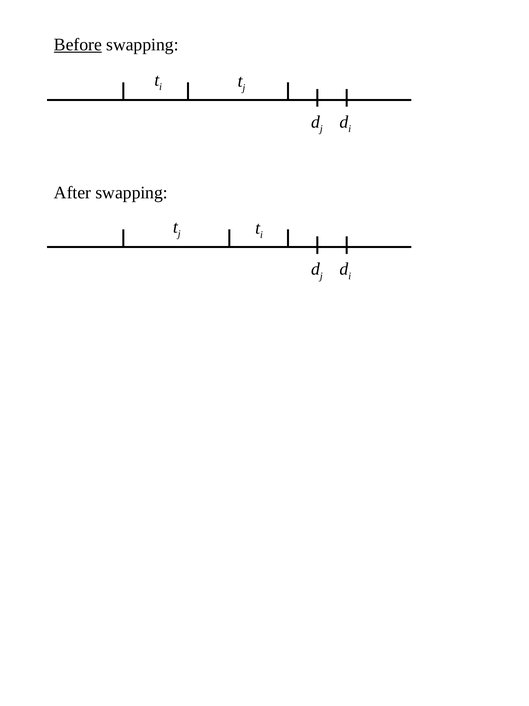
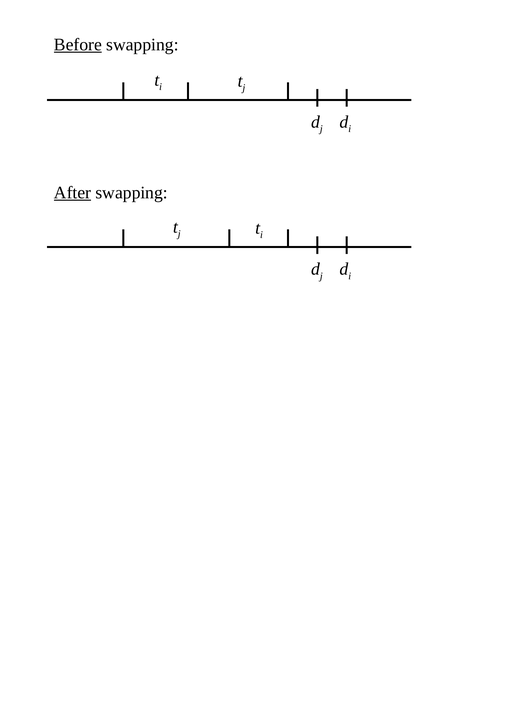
After underline: none -> present (73, 192)
